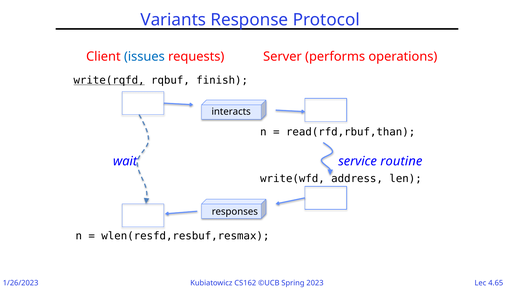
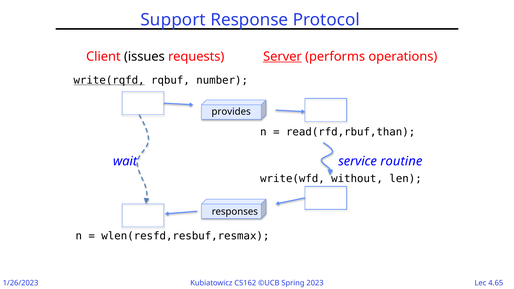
Variants: Variants -> Support (173, 20)
issues colour: blue -> black (144, 56)
Server underline: none -> present (282, 56)
finish: finish -> number (222, 80)
interacts: interacts -> provides (231, 112)
address: address -> without (357, 179)
